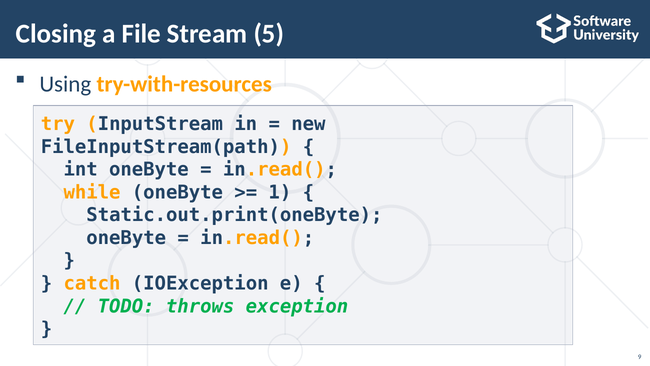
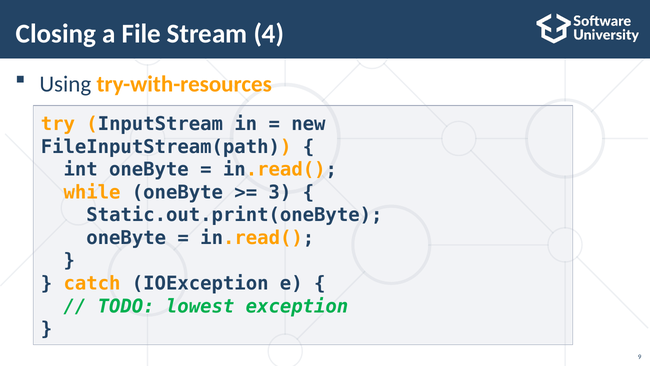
5: 5 -> 4 (269, 34)
1: 1 -> 3 (280, 192)
throws: throws -> lowest (200, 306)
